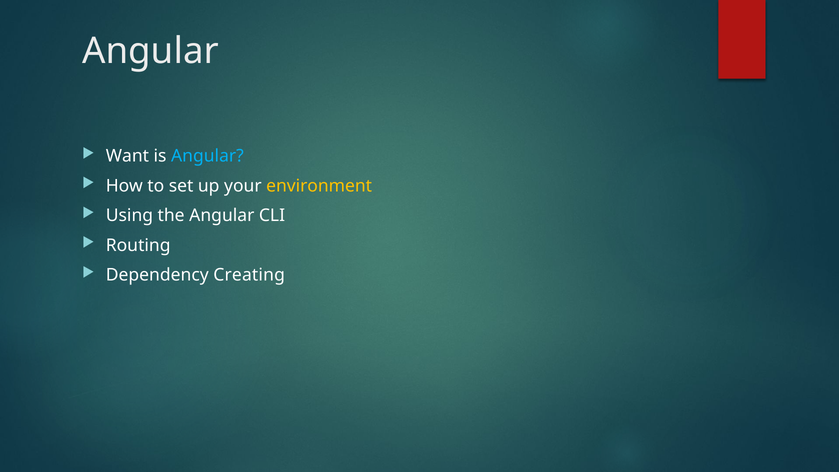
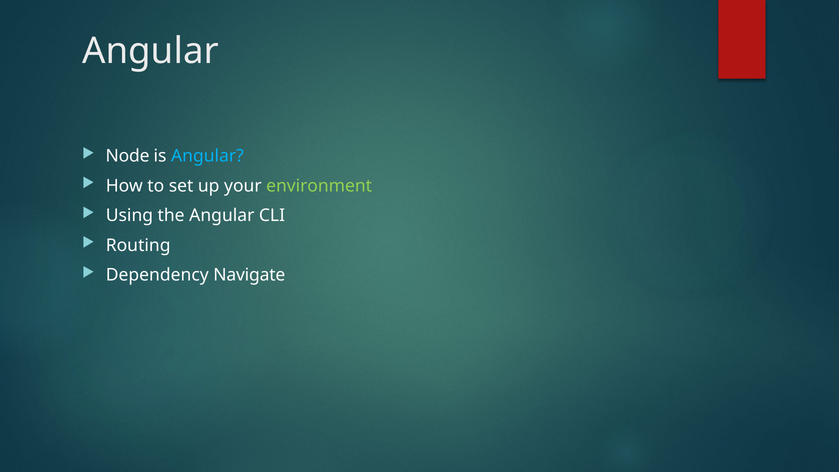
Want: Want -> Node (128, 156)
environment colour: yellow -> light green (319, 186)
Creating: Creating -> Navigate (249, 275)
